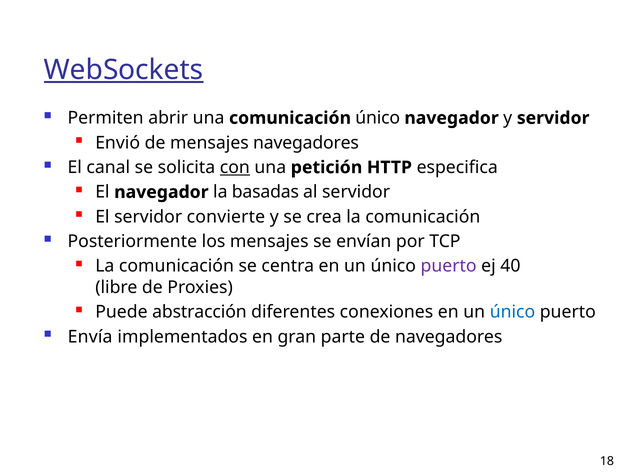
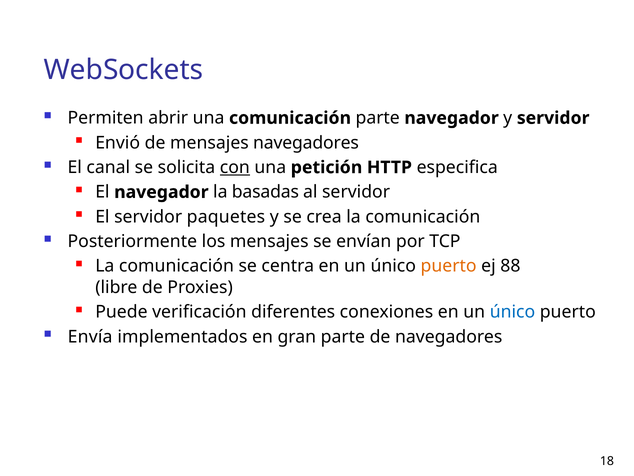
WebSockets underline: present -> none (124, 70)
comunicación único: único -> parte (378, 118)
convierte: convierte -> paquetes (226, 217)
puerto colour: purple -> orange (449, 266)
40: 40 -> 88 (510, 266)
abstracción: abstracción -> verificación (199, 312)
